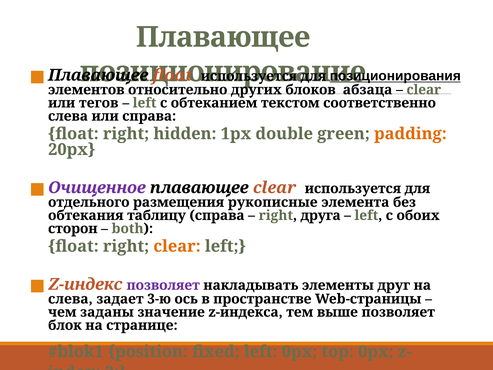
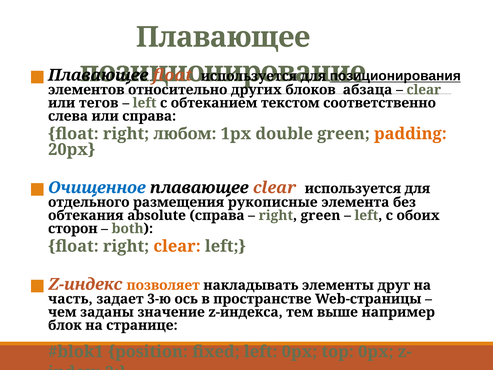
hidden: hidden -> любом (185, 134)
Очищенное colour: purple -> blue (97, 188)
таблицу: таблицу -> absolute (157, 215)
right друга: друга -> green (321, 215)
позволяет colour: purple -> orange (163, 285)
слева: слева -> часть (70, 299)
выше позволяет: позволяет -> например (398, 312)
